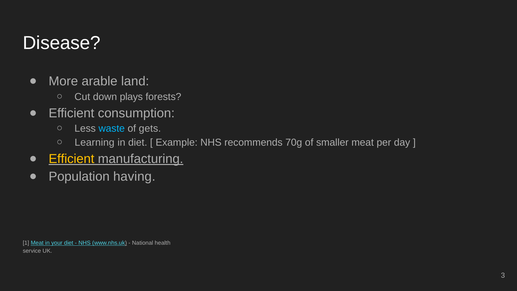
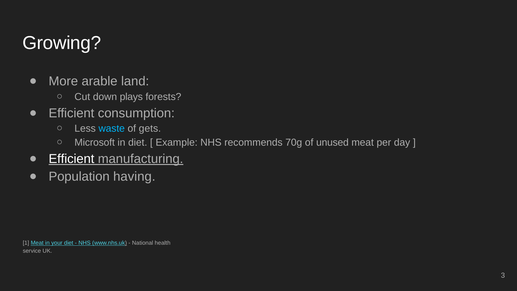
Disease: Disease -> Growing (62, 43)
Learning: Learning -> Microsoft (95, 142)
smaller: smaller -> unused (332, 142)
Efficient colour: yellow -> white (71, 159)
